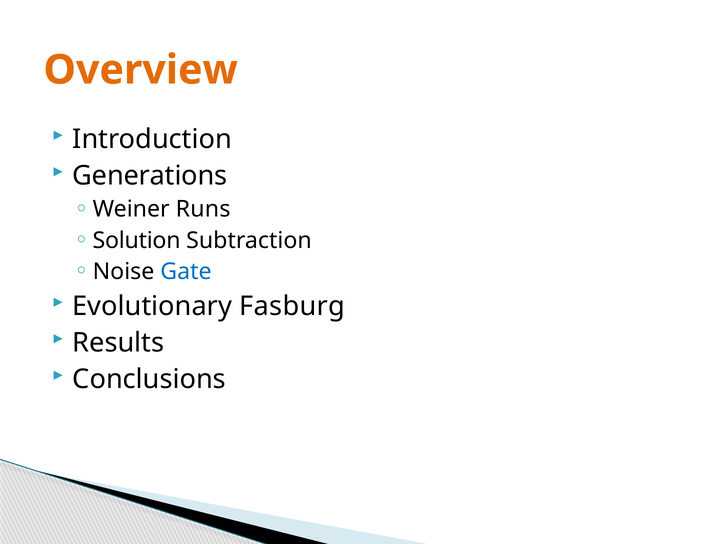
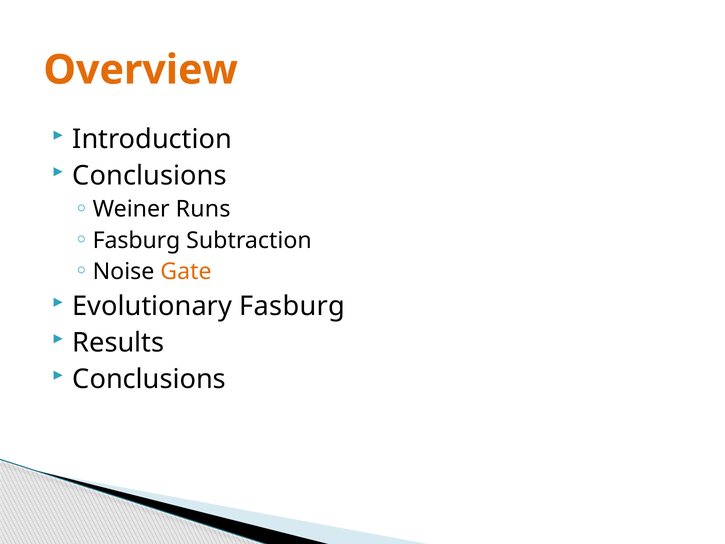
Generations: Generations -> Conclusions (150, 176)
Solution: Solution -> Fasburg (137, 240)
Gate colour: blue -> orange (186, 271)
